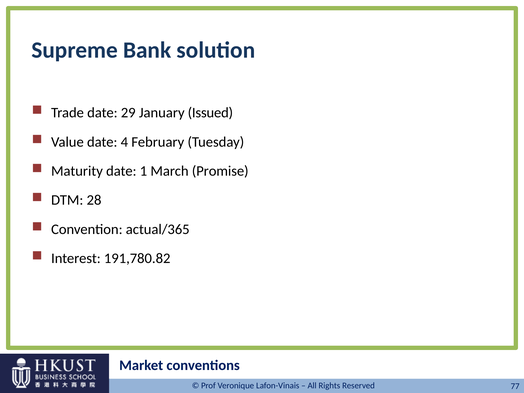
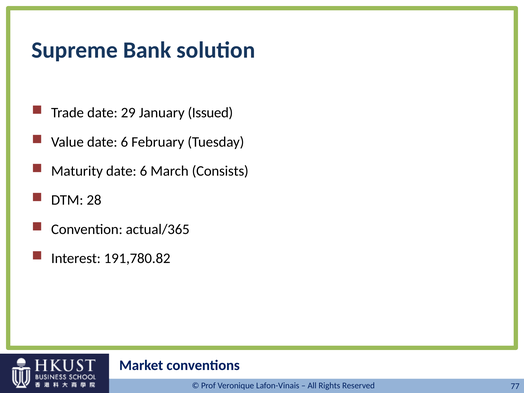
Value date 4: 4 -> 6 (124, 142)
Maturity date 1: 1 -> 6 (143, 171)
Promise: Promise -> Consists (220, 171)
